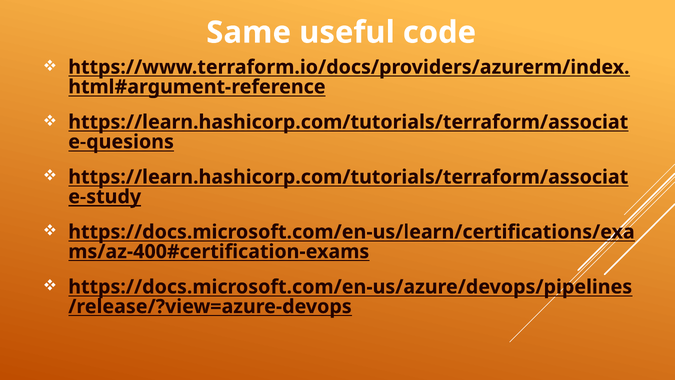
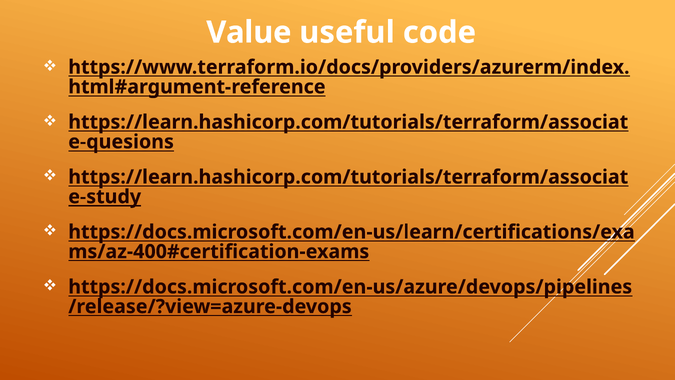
Same: Same -> Value (249, 32)
